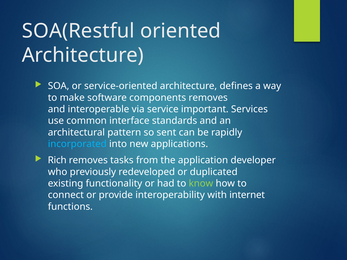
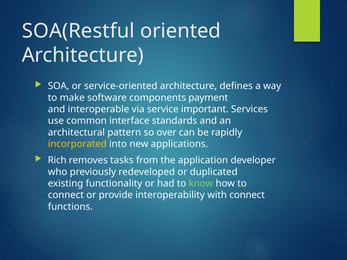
components removes: removes -> payment (208, 98)
sent: sent -> over (166, 132)
incorporated colour: light blue -> yellow (77, 144)
with internet: internet -> connect (247, 195)
